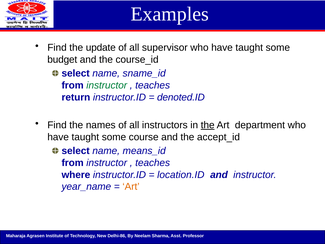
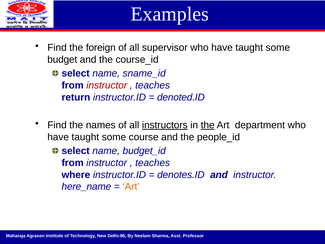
update: update -> foreign (101, 48)
instructor colour: green -> red (107, 85)
instructors underline: none -> present (165, 125)
accept_id: accept_id -> people_id (219, 137)
means_id: means_id -> budget_id (144, 151)
location.ID: location.ID -> denotes.ID (181, 175)
year_name: year_name -> here_name (86, 187)
